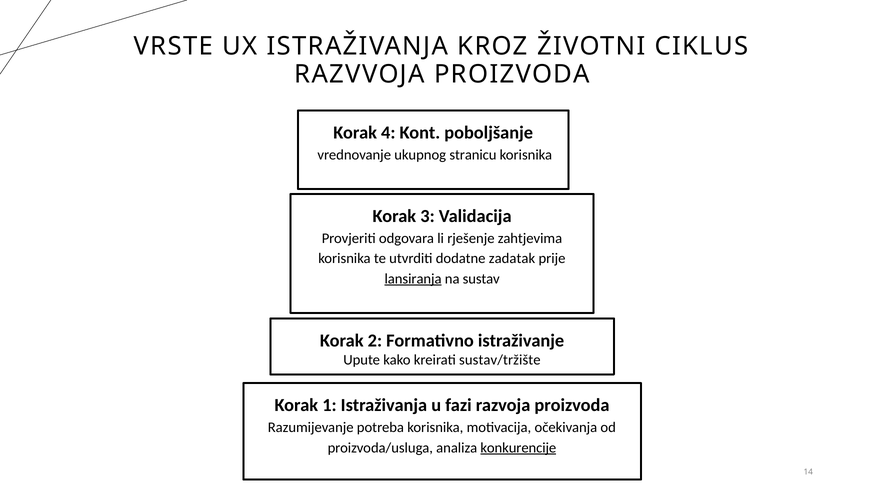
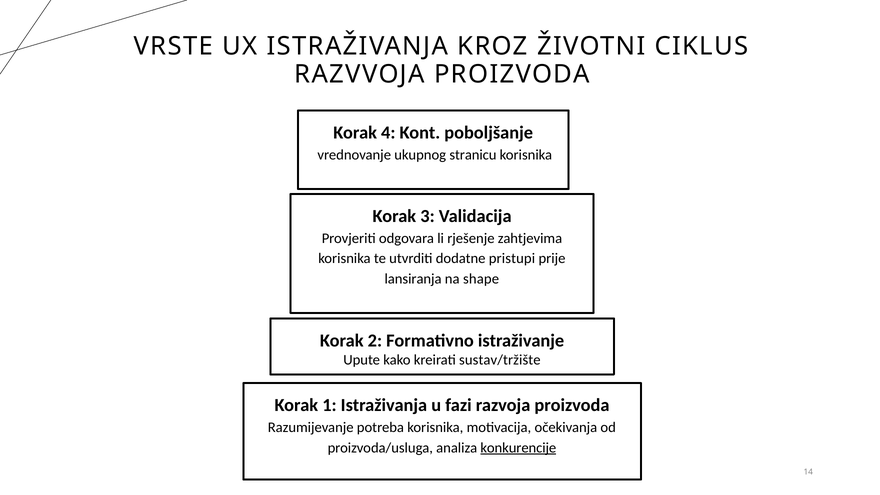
zadatak: zadatak -> pristupi (512, 259)
lansiranja underline: present -> none (413, 279)
sustav: sustav -> shape (481, 279)
